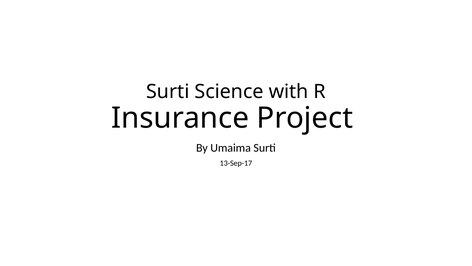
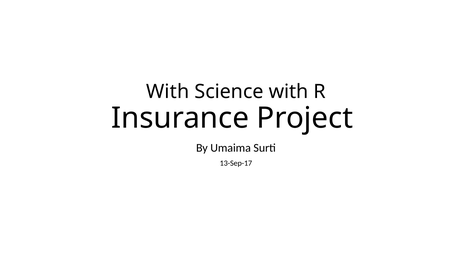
Surti: Surti -> With (168, 92)
